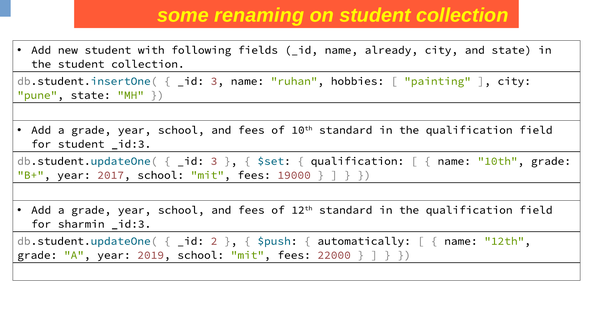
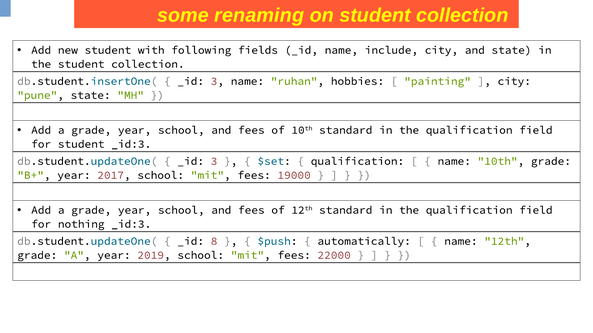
already: already -> include (391, 50)
sharmin: sharmin -> nothing (81, 224)
2: 2 -> 8 (214, 242)
